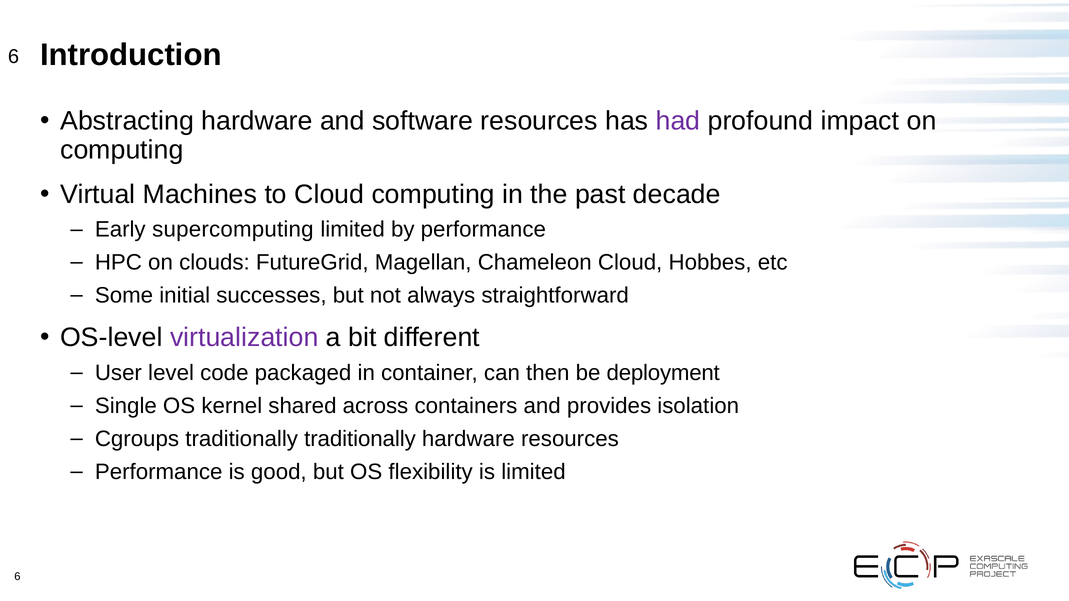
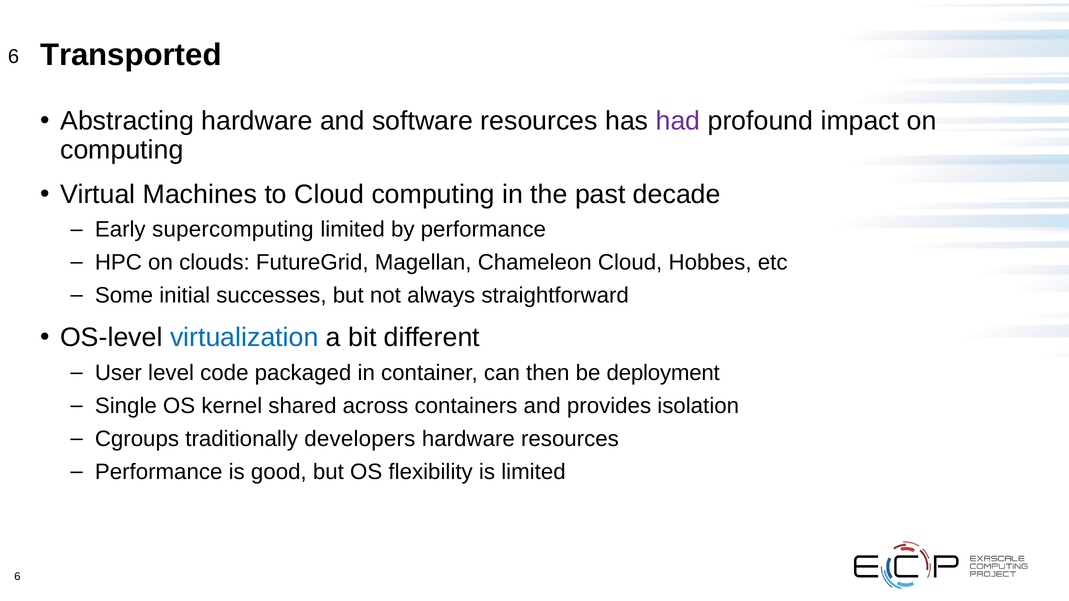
Introduction: Introduction -> Transported (131, 55)
virtualization colour: purple -> blue (244, 338)
traditionally traditionally: traditionally -> developers (360, 439)
